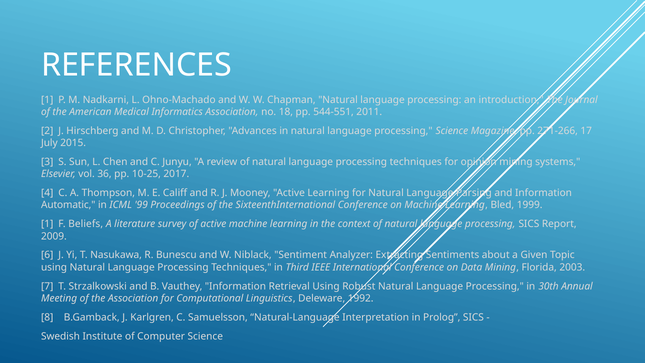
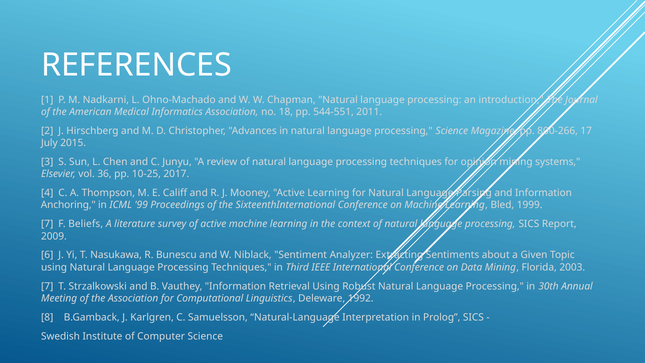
271-266: 271-266 -> 800-266 (558, 131)
Automatic: Automatic -> Anchoring (68, 205)
1: 1 -> 7 (47, 224)
